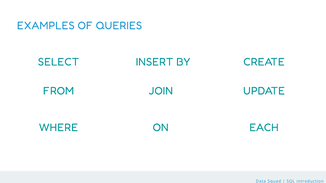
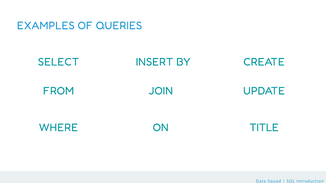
EACH: EACH -> TITLE (264, 128)
